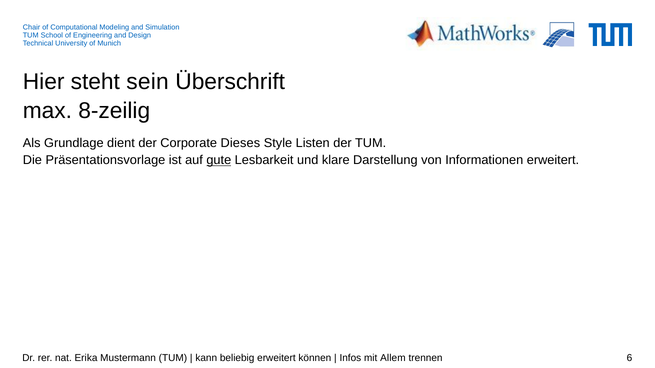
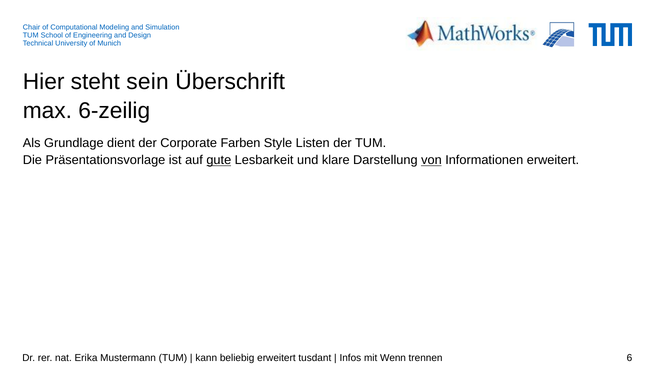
8-zeilig: 8-zeilig -> 6-zeilig (114, 111)
Dieses: Dieses -> Farben (240, 143)
von underline: none -> present (431, 160)
können: können -> tusdant (315, 358)
Allem: Allem -> Wenn (393, 358)
